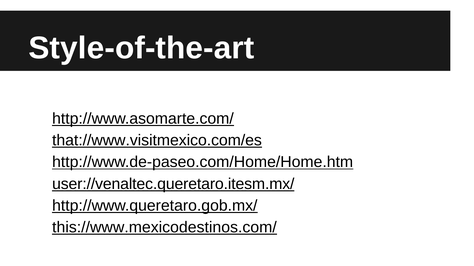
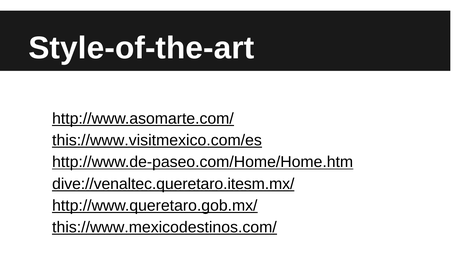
that://www.visitmexico.com/es: that://www.visitmexico.com/es -> this://www.visitmexico.com/es (157, 141)
user://venaltec.queretaro.itesm.mx/: user://venaltec.queretaro.itesm.mx/ -> dive://venaltec.queretaro.itesm.mx/ (173, 184)
